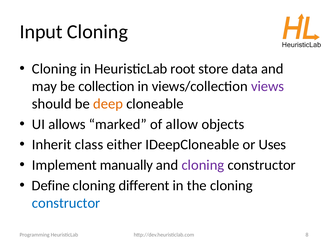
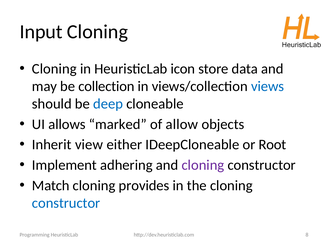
root: root -> icon (183, 69)
views colour: purple -> blue (268, 86)
deep colour: orange -> blue (108, 104)
class: class -> view (89, 145)
Uses: Uses -> Root (272, 145)
manually: manually -> adhering (126, 165)
Define: Define -> Match (51, 185)
different: different -> provides (144, 185)
